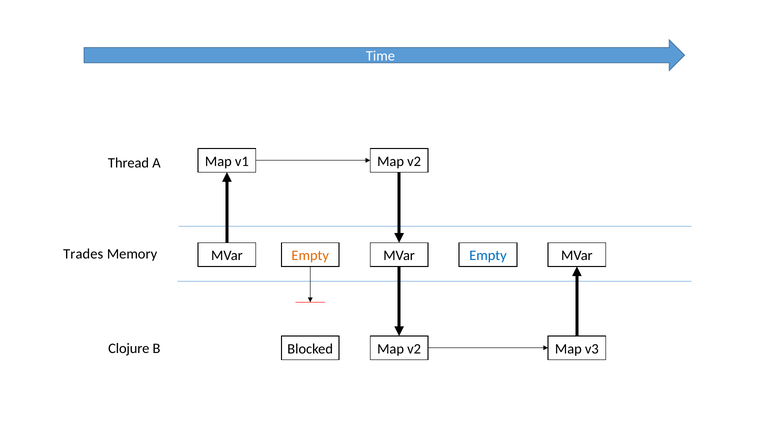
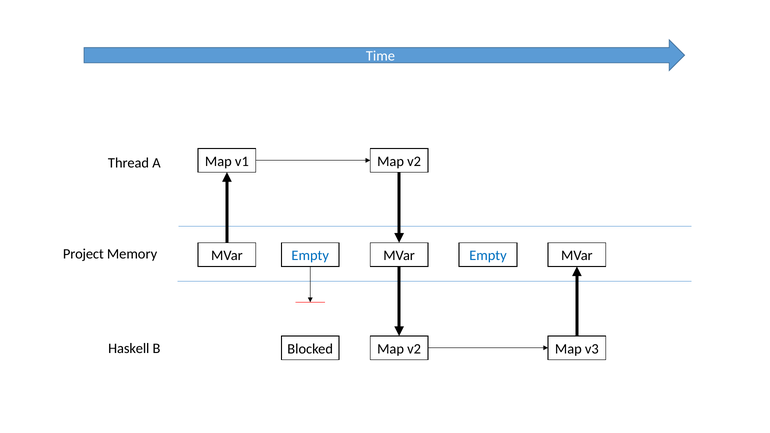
Trades: Trades -> Project (83, 254)
Empty colour: orange -> blue (310, 256)
Clojure: Clojure -> Haskell (129, 349)
